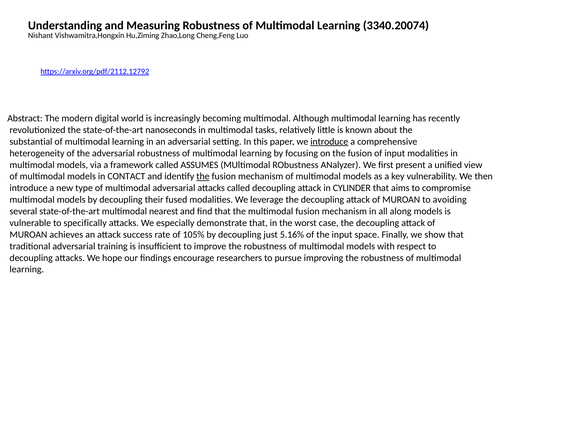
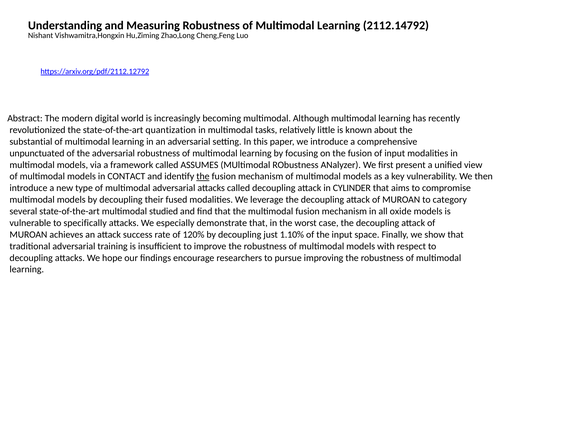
3340.20074: 3340.20074 -> 2112.14792 (396, 26)
nanoseconds: nanoseconds -> quantization (171, 130)
introduce underline: present -> none (329, 141)
heterogeneity: heterogeneity -> unpunctuated (37, 153)
avoiding: avoiding -> category (450, 200)
nearest: nearest -> studied (164, 211)
along: along -> oxide (401, 211)
105%: 105% -> 120% (194, 234)
5.16%: 5.16% -> 1.10% (292, 234)
